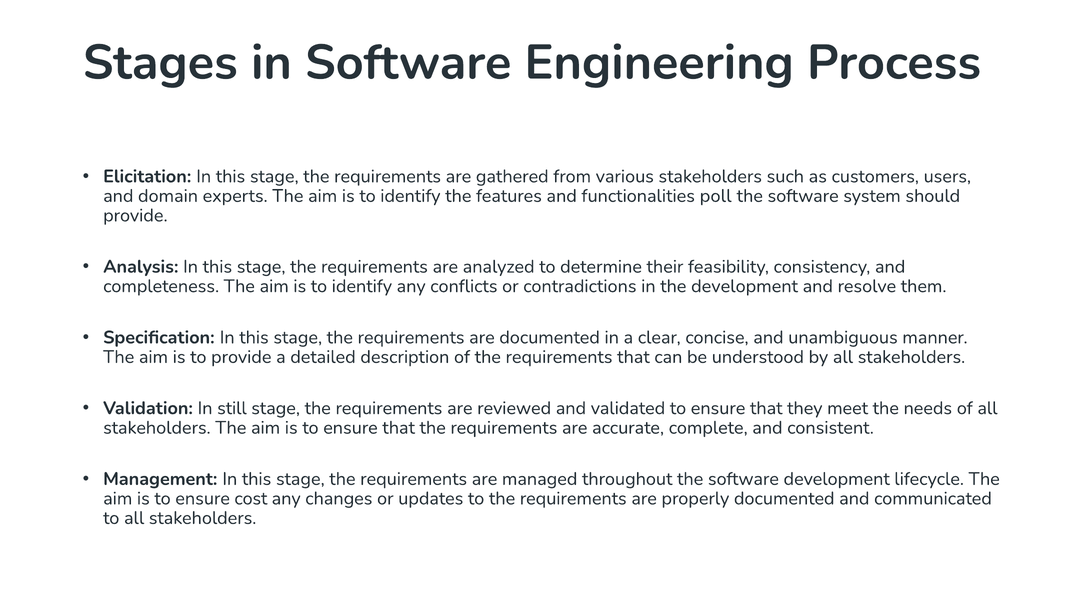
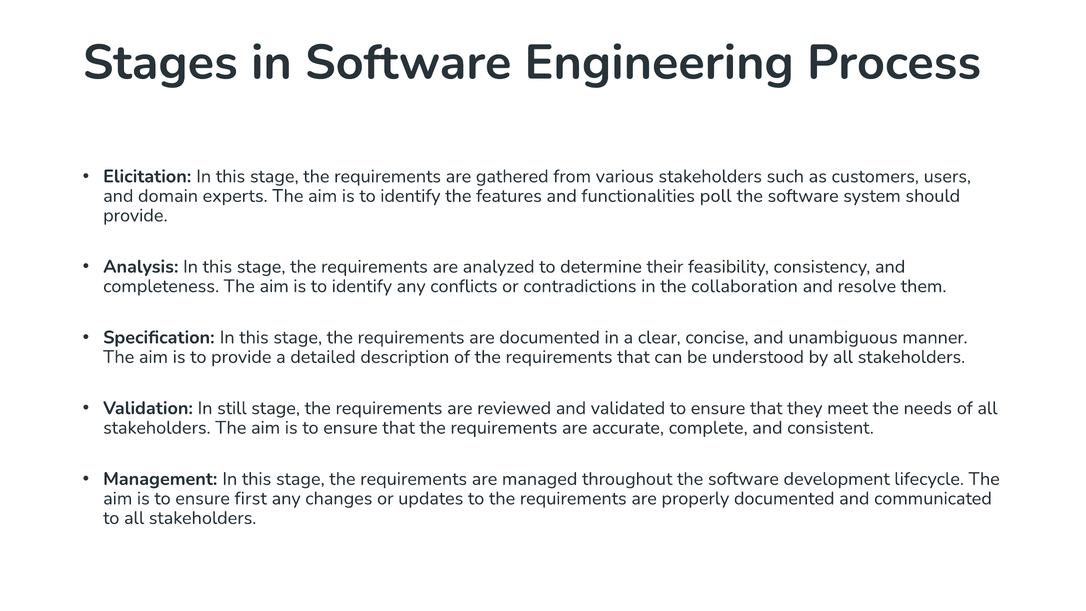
the development: development -> collaboration (744, 286)
cost: cost -> first (251, 498)
